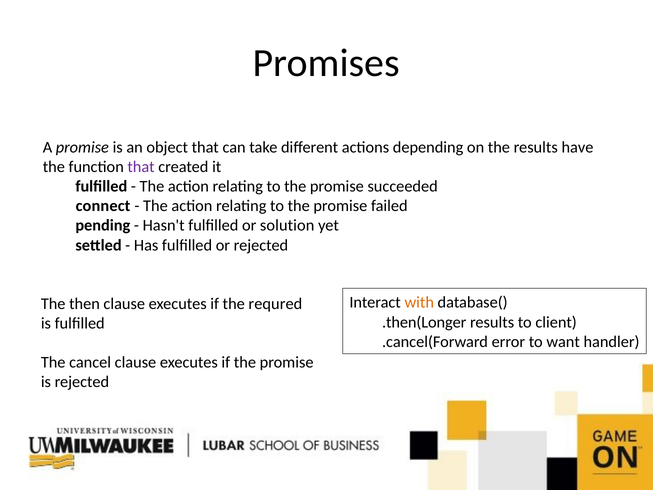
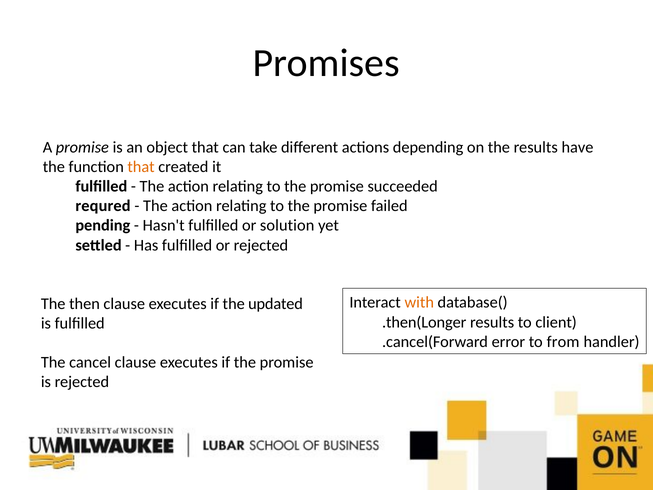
that colour: purple -> orange (141, 167)
connect: connect -> requred (103, 206)
requred: requred -> updated (276, 304)
want: want -> from (563, 342)
